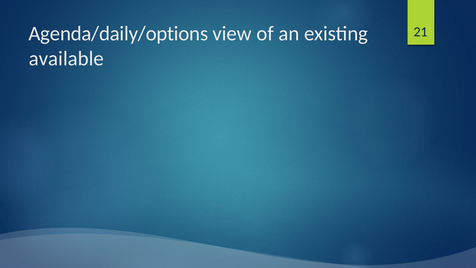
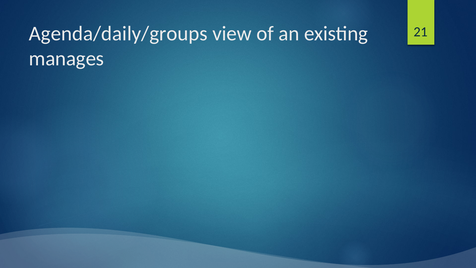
Agenda/daily/options: Agenda/daily/options -> Agenda/daily/groups (118, 33)
available: available -> manages (66, 58)
